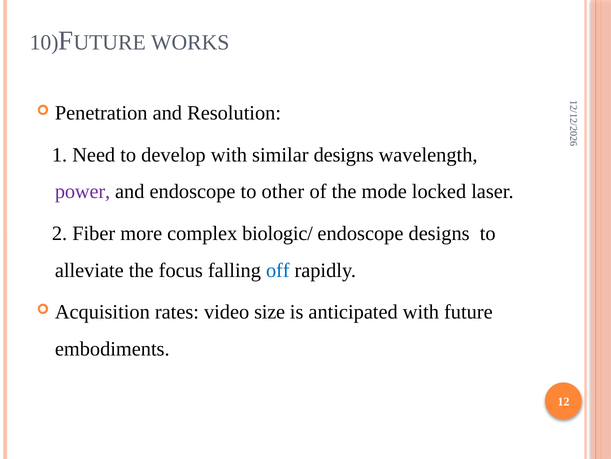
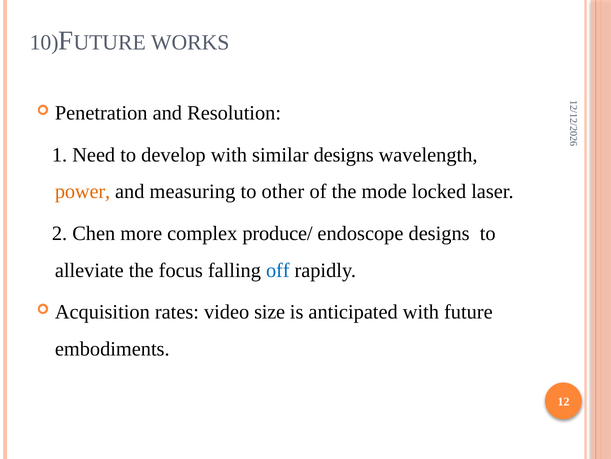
power colour: purple -> orange (83, 191)
and endoscope: endoscope -> measuring (192, 191)
Fiber: Fiber -> Chen (94, 233)
biologic/: biologic/ -> produce/ (277, 233)
